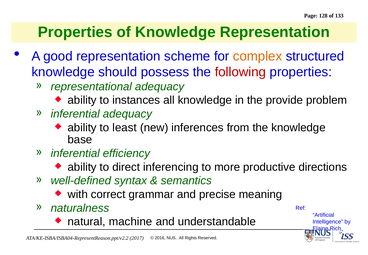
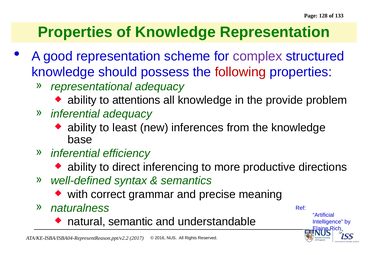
complex colour: orange -> purple (258, 56)
instances: instances -> attentions (136, 100)
machine: machine -> semantic (131, 221)
